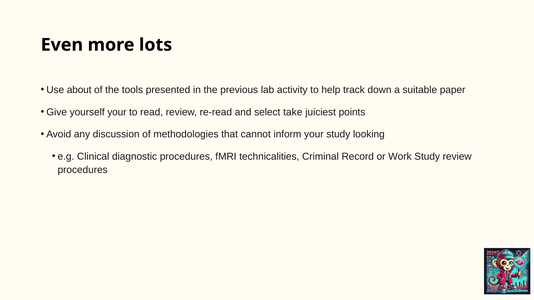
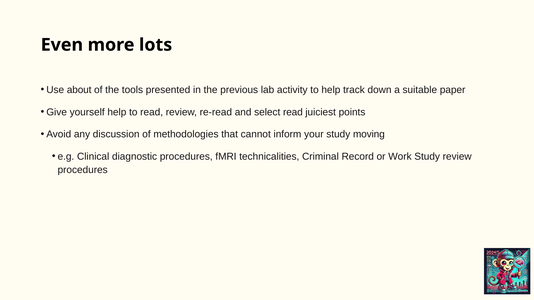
yourself your: your -> help (117, 112)
select take: take -> read (293, 112)
looking: looking -> moving (369, 135)
